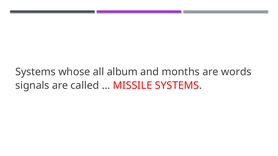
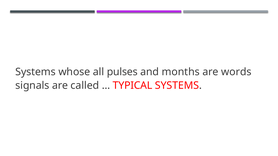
album: album -> pulses (122, 72)
MISSILE: MISSILE -> TYPICAL (133, 86)
